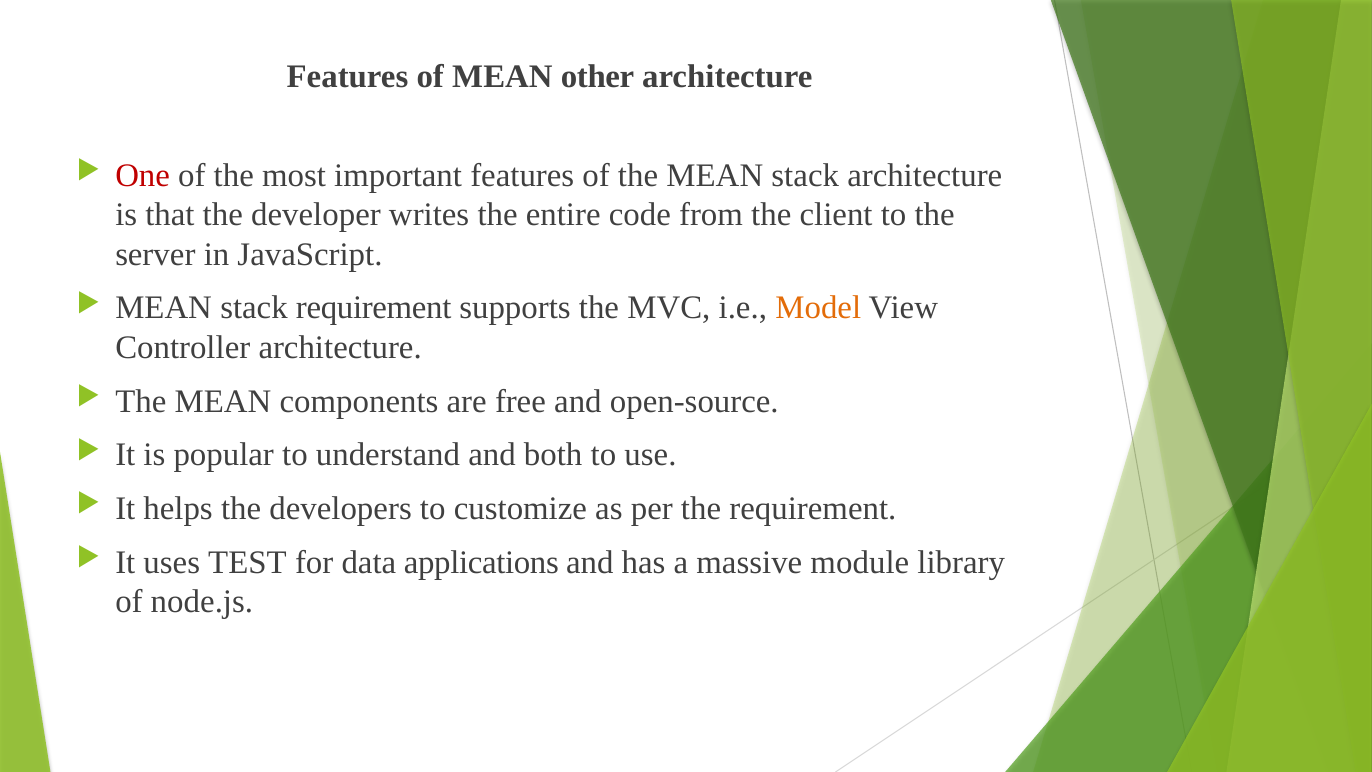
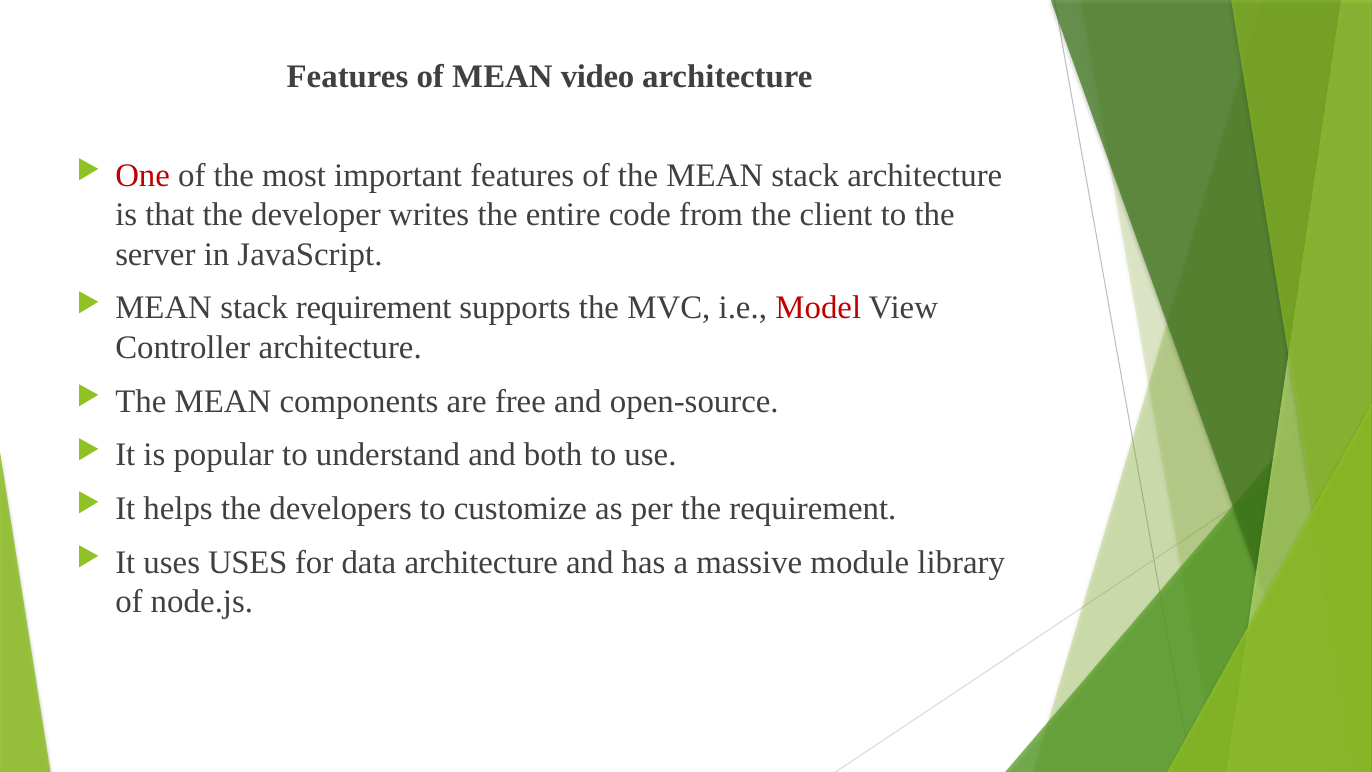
other: other -> video (598, 77)
Model colour: orange -> red (818, 308)
uses TEST: TEST -> USES (248, 562)
data applications: applications -> architecture (481, 562)
